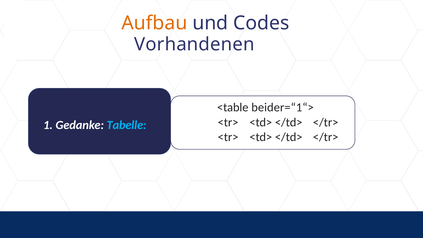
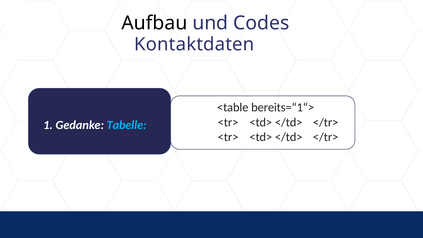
Aufbau colour: orange -> black (154, 23)
Vorhandenen: Vorhandenen -> Kontaktdaten (194, 44)
beider=“1“>: beider=“1“> -> bereits=“1“> (283, 107)
